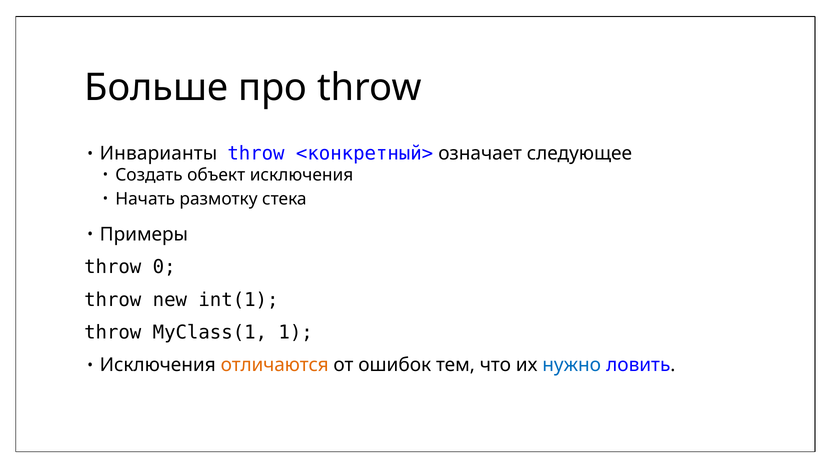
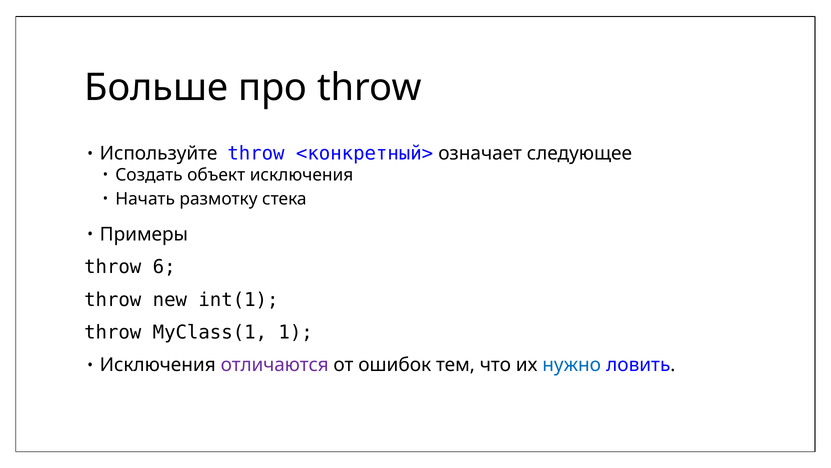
Инварианты: Инварианты -> Используйте (159, 154)
0: 0 -> 6 (164, 267)
отличаются colour: orange -> purple (275, 365)
